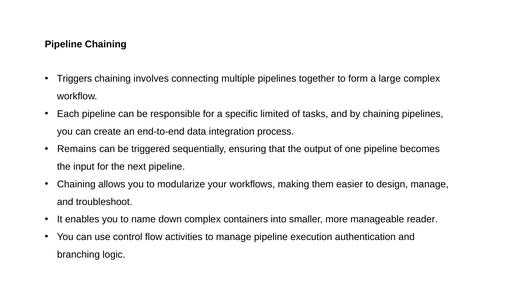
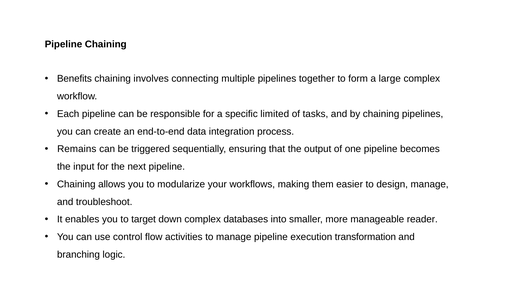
Triggers: Triggers -> Benefits (74, 79)
name: name -> target (144, 219)
containers: containers -> databases (246, 219)
authentication: authentication -> transformation (365, 237)
